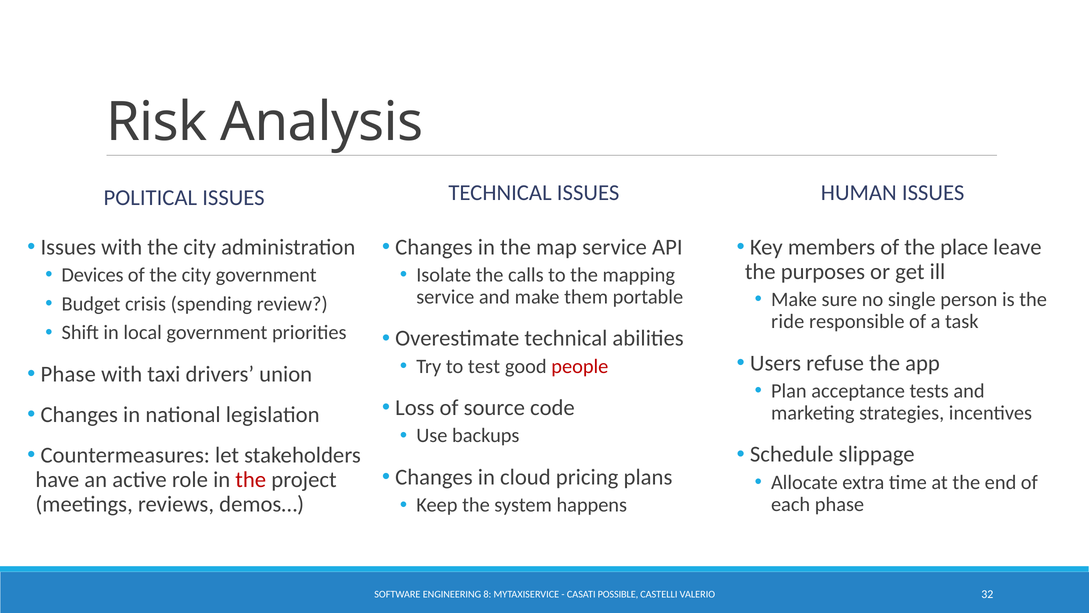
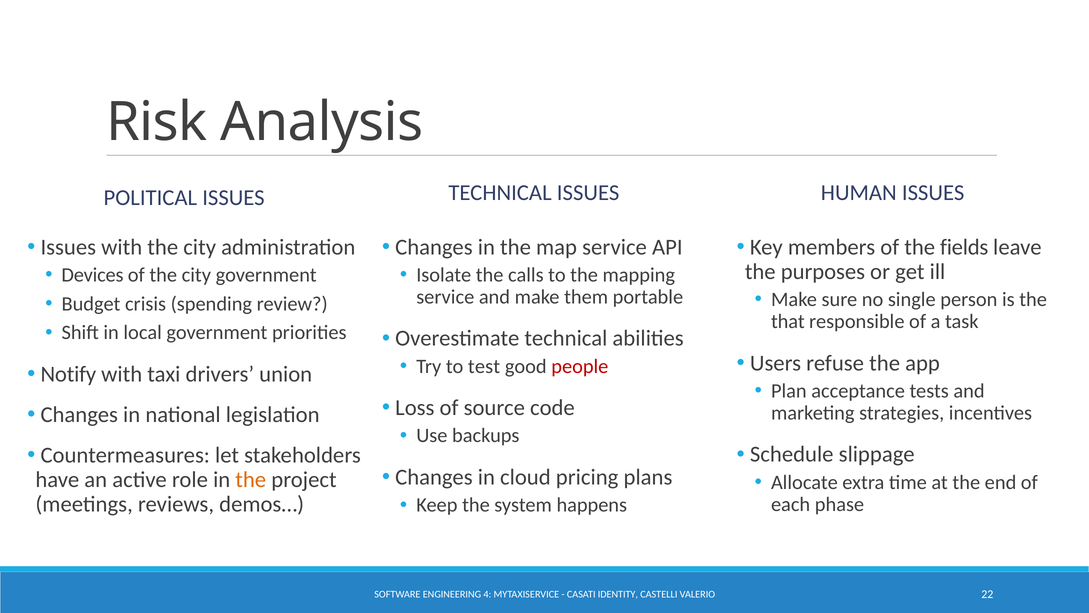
place: place -> fields (964, 247)
ride: ride -> that (788, 321)
Phase: Phase -> Notify (68, 374)
the colour: red -> orange (251, 479)
8: 8 -> 4 (487, 594)
POSSIBLE: POSSIBLE -> IDENTITY (618, 594)
32: 32 -> 22 (987, 594)
